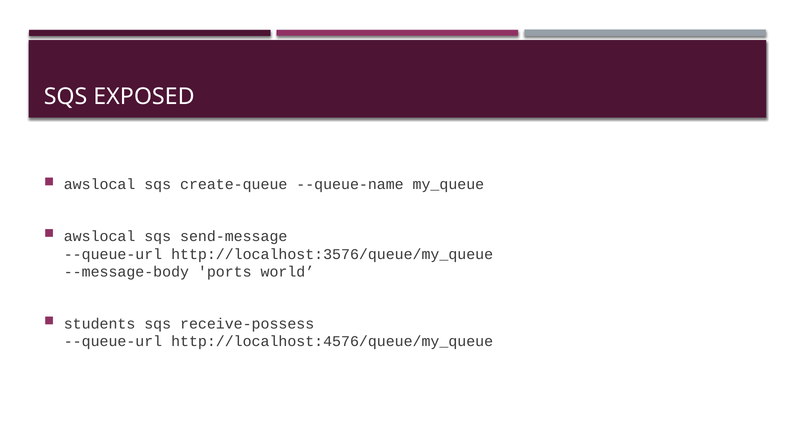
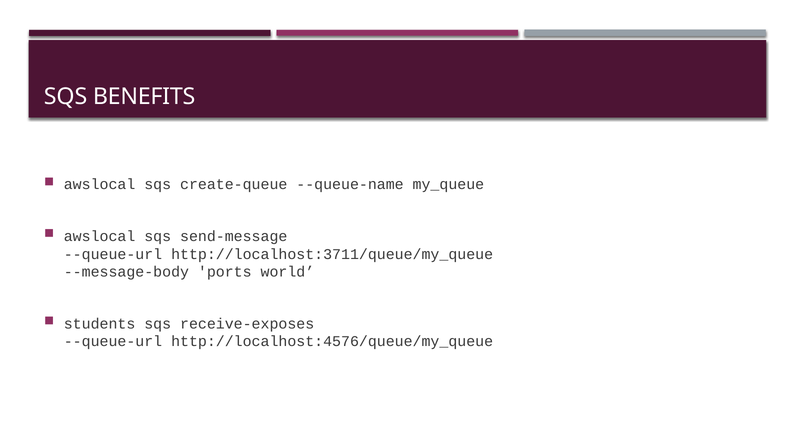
EXPOSED: EXPOSED -> BENEFITS (144, 97)
http://localhost:3576/queue/my_queue: http://localhost:3576/queue/my_queue -> http://localhost:3711/queue/my_queue (332, 254)
receive-possess: receive-possess -> receive-exposes (247, 324)
